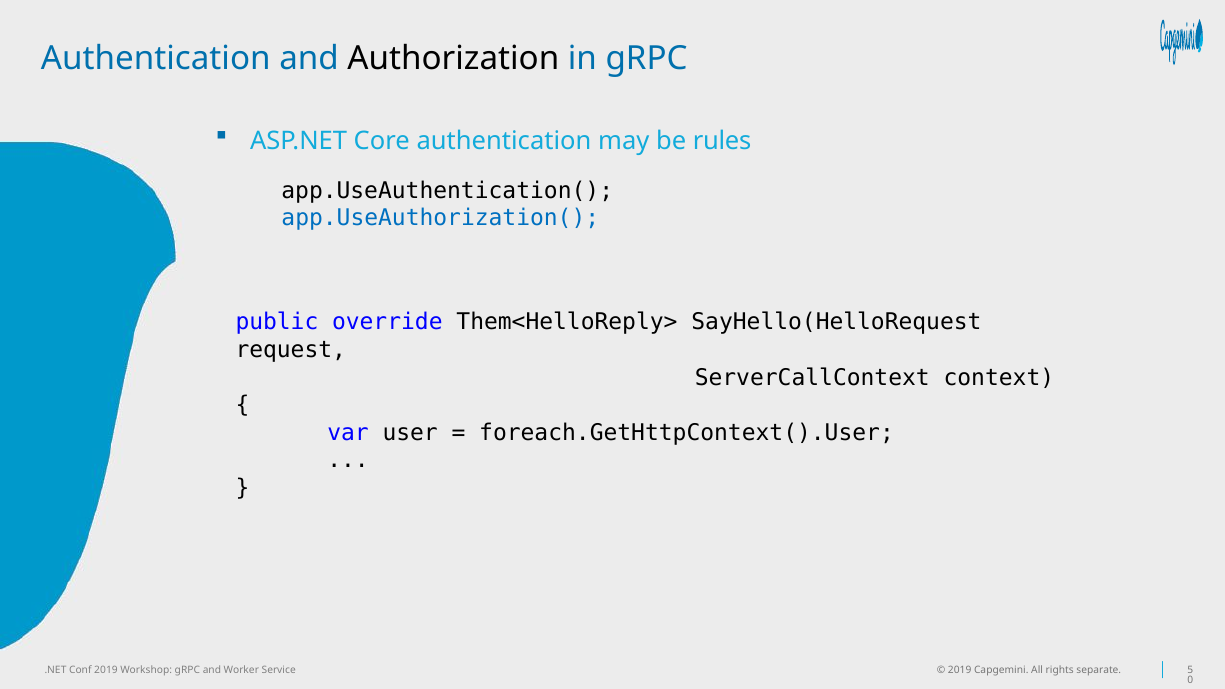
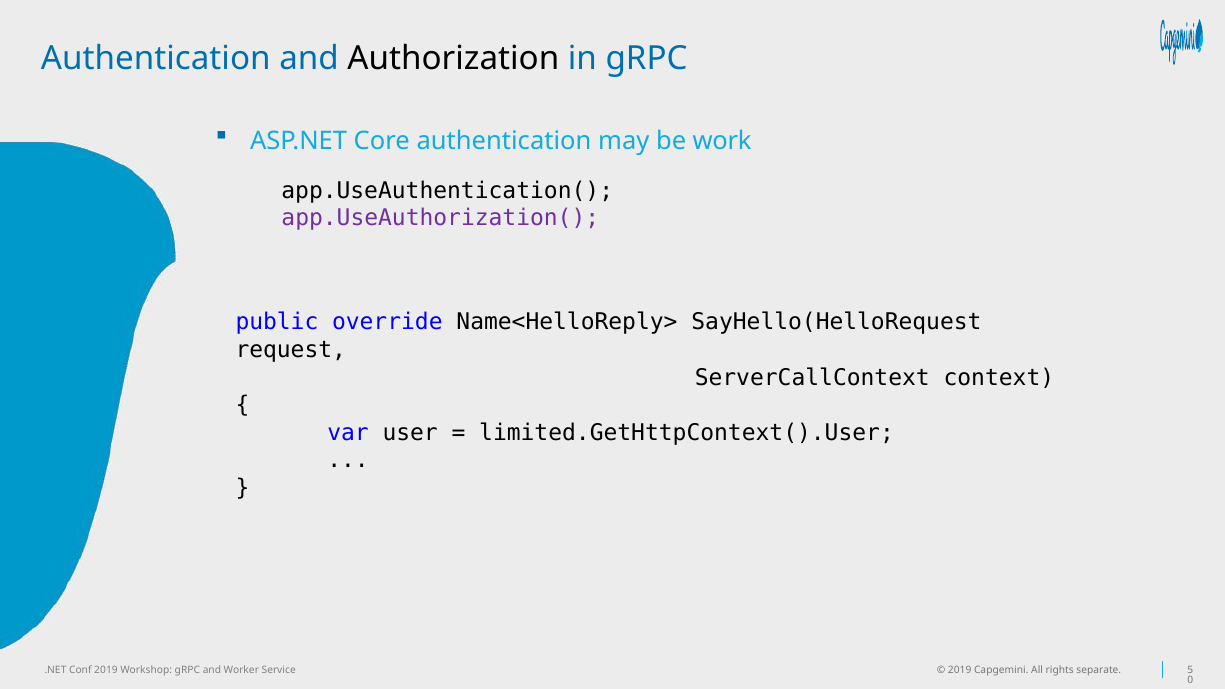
rules: rules -> work (722, 141)
app.UseAuthorization( colour: blue -> purple (440, 218)
Them<HelloReply>: Them<HelloReply> -> Name<HelloReply> (567, 322)
foreach.GetHttpContext().User: foreach.GetHttpContext().User -> limited.GetHttpContext().User (687, 433)
